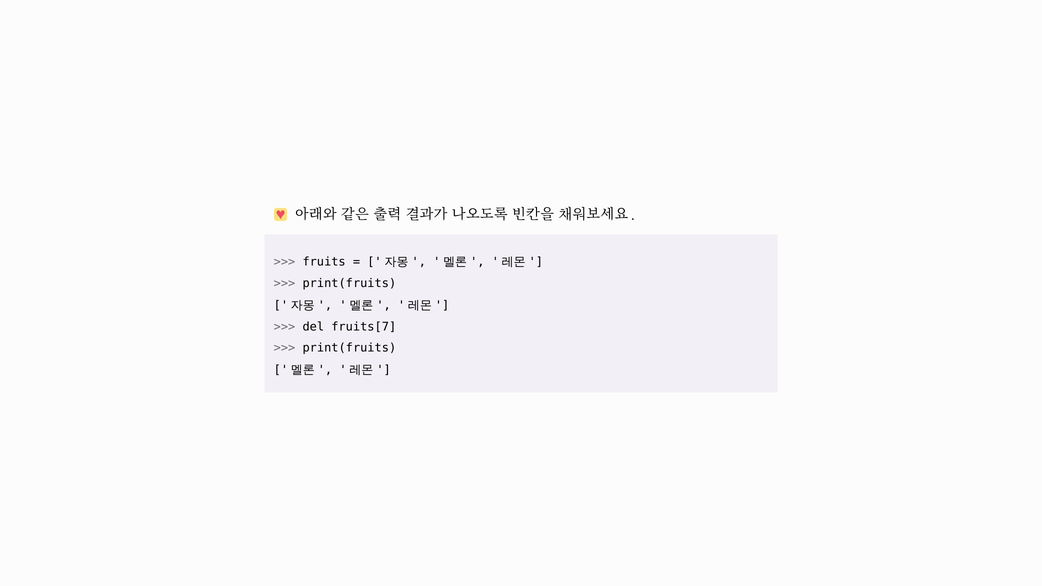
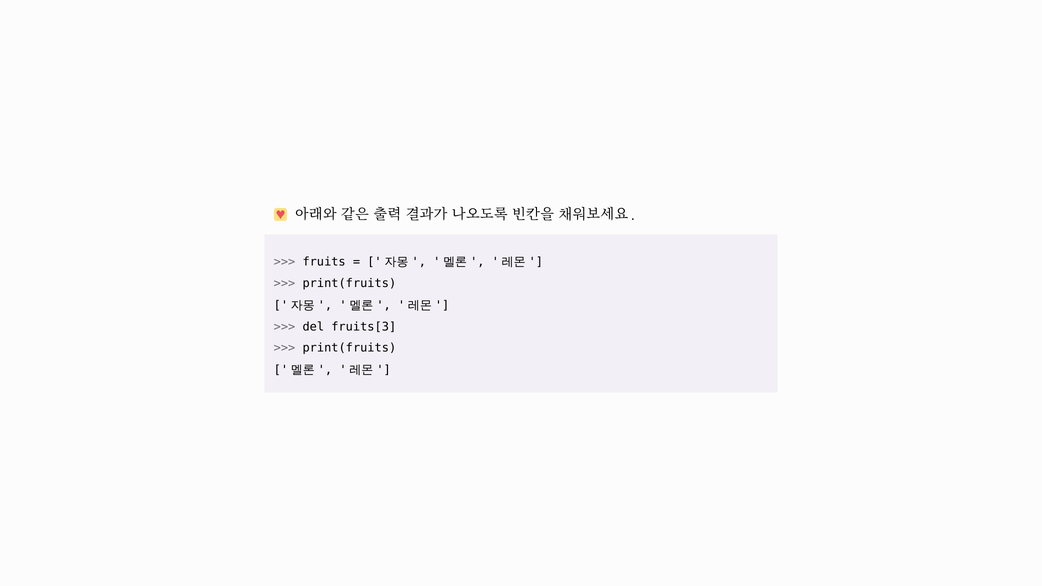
fruits[7: fruits[7 -> fruits[3 (364, 327)
